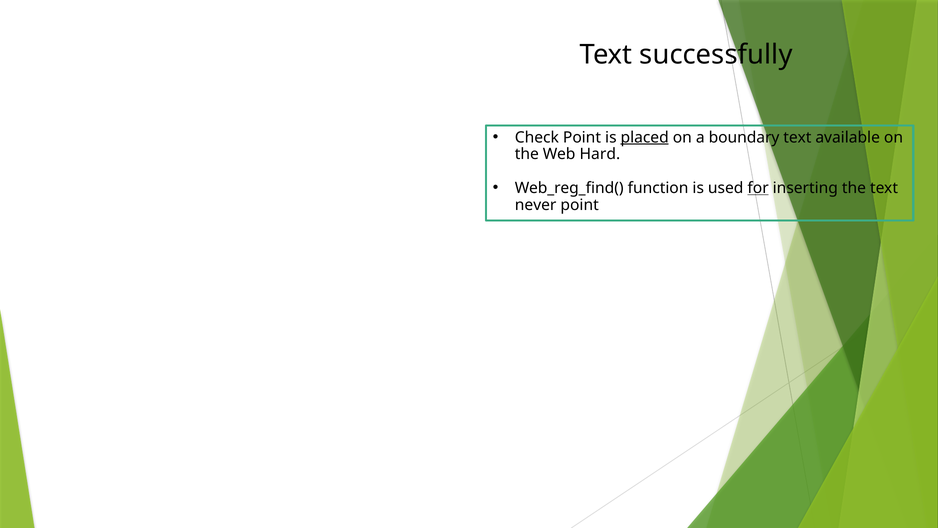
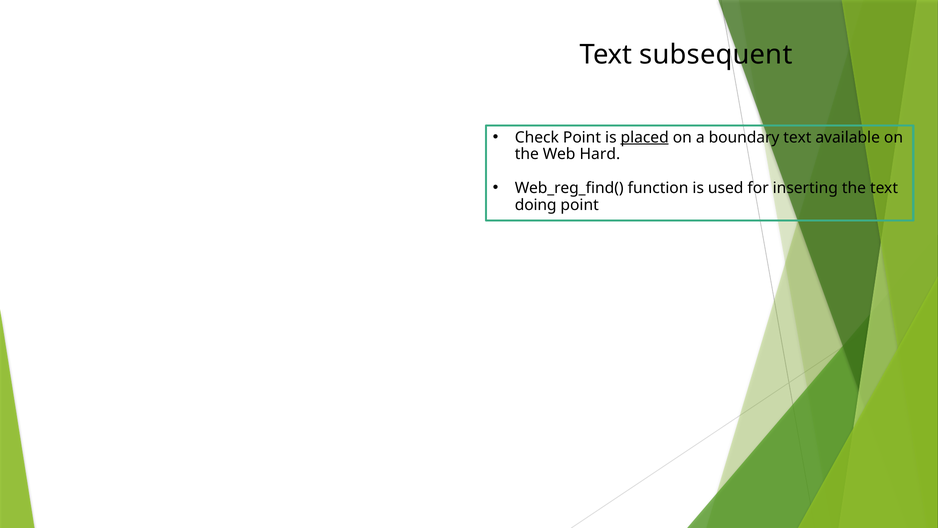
successfully: successfully -> subsequent (716, 55)
for underline: present -> none (758, 188)
never: never -> doing (536, 205)
